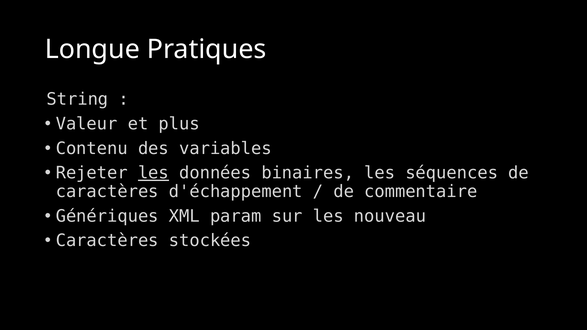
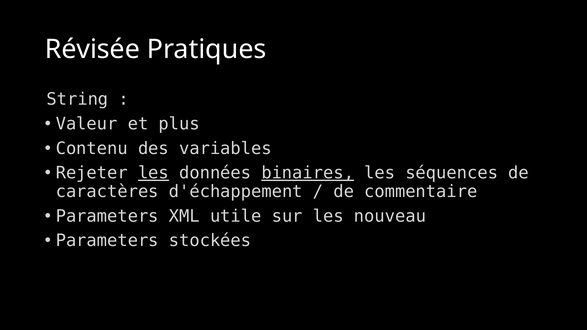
Longue: Longue -> Révisée (92, 49)
binaires underline: none -> present (308, 173)
Génériques: Génériques -> Parameters (107, 216)
param: param -> utile (236, 216)
Caractères: Caractères -> Parameters (107, 241)
